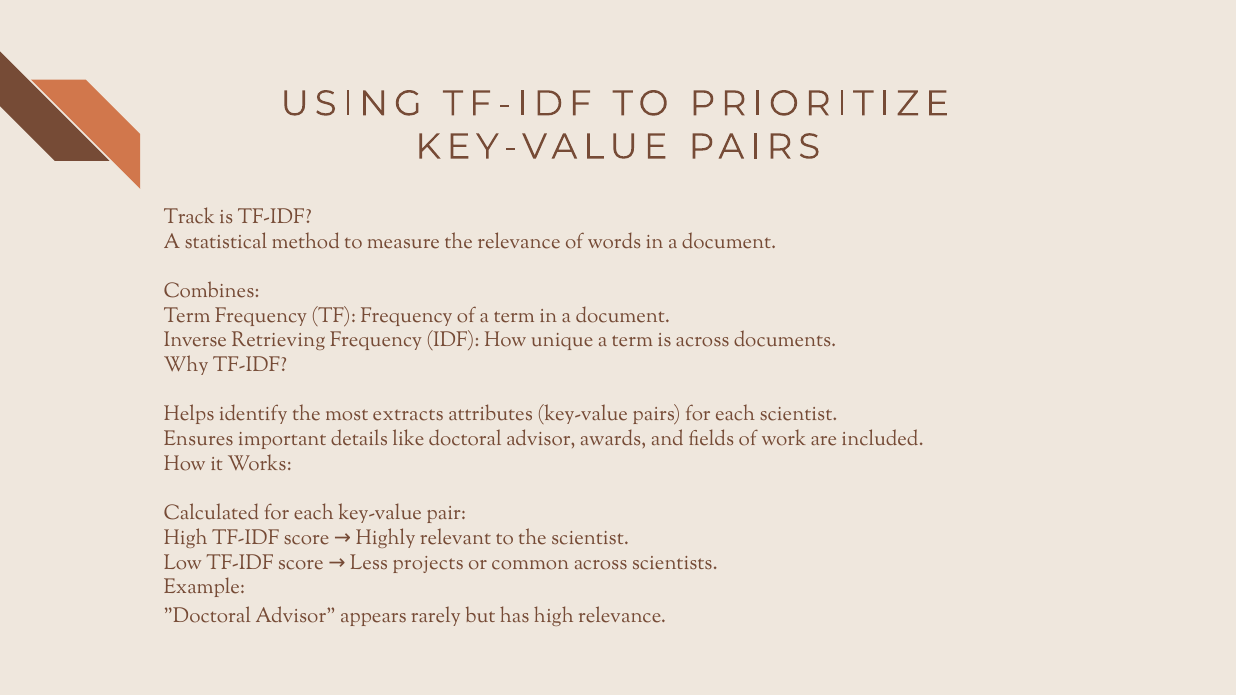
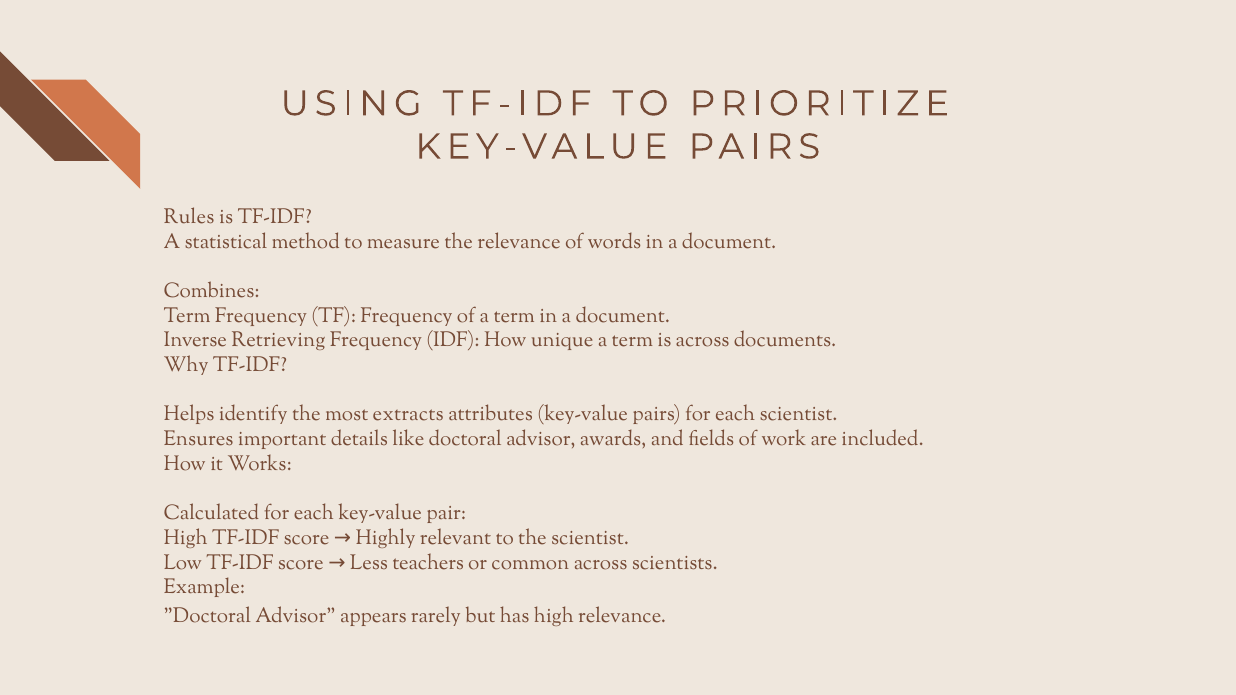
Track: Track -> Rules (189, 217)
projects: projects -> teachers (428, 563)
